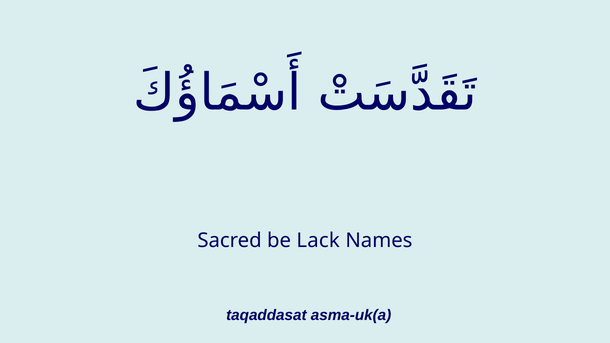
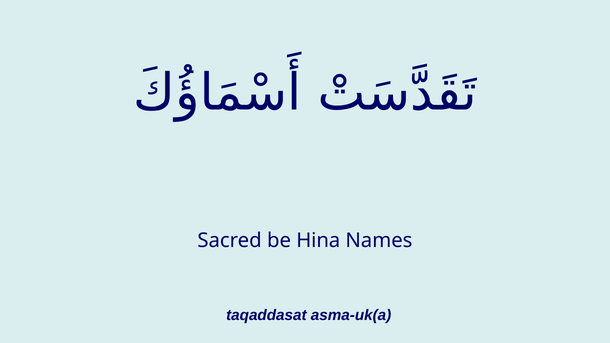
Lack: Lack -> Hina (318, 241)
